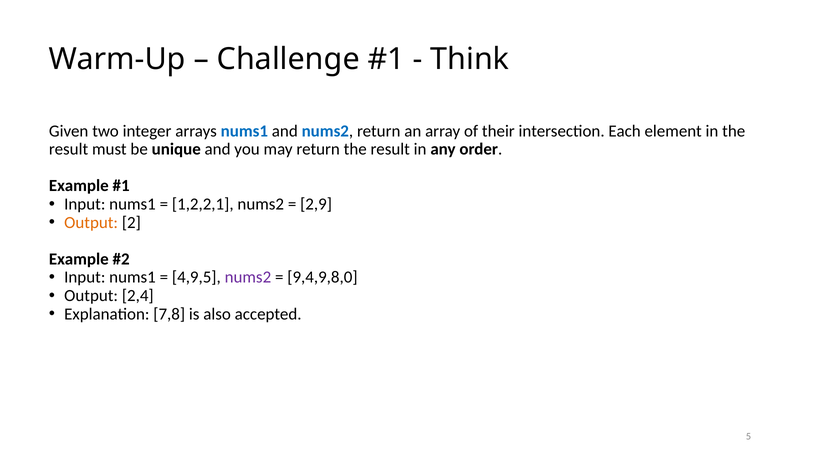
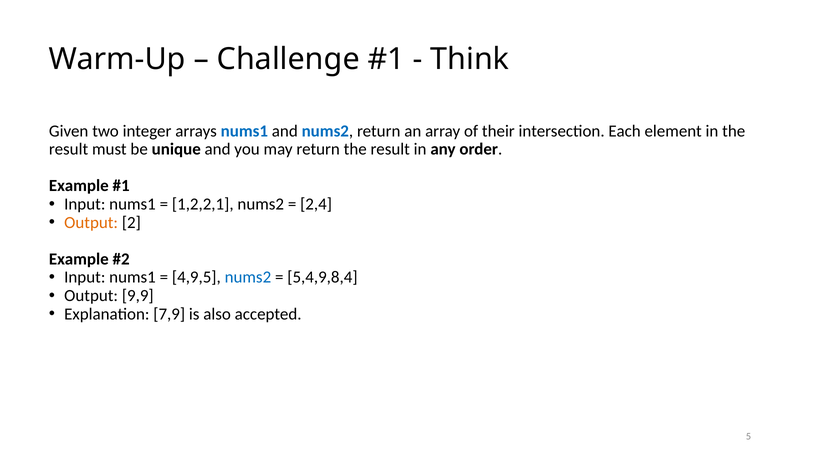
2,9: 2,9 -> 2,4 (316, 204)
nums2 colour: purple -> blue (248, 278)
9,4,9,8,0: 9,4,9,8,0 -> 5,4,9,8,4 (322, 278)
2,4: 2,4 -> 9,9 (138, 296)
7,8: 7,8 -> 7,9 (169, 314)
